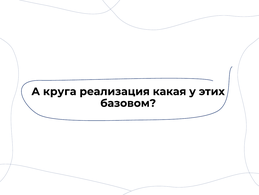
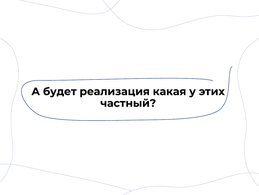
круга: круга -> будет (60, 91)
базовом: базовом -> частный (128, 103)
